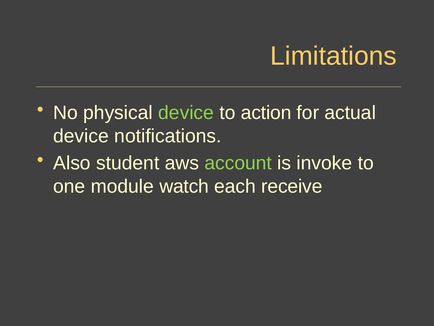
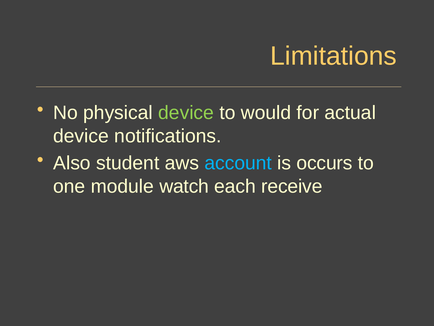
action: action -> would (266, 113)
account colour: light green -> light blue (238, 163)
invoke: invoke -> occurs (325, 163)
